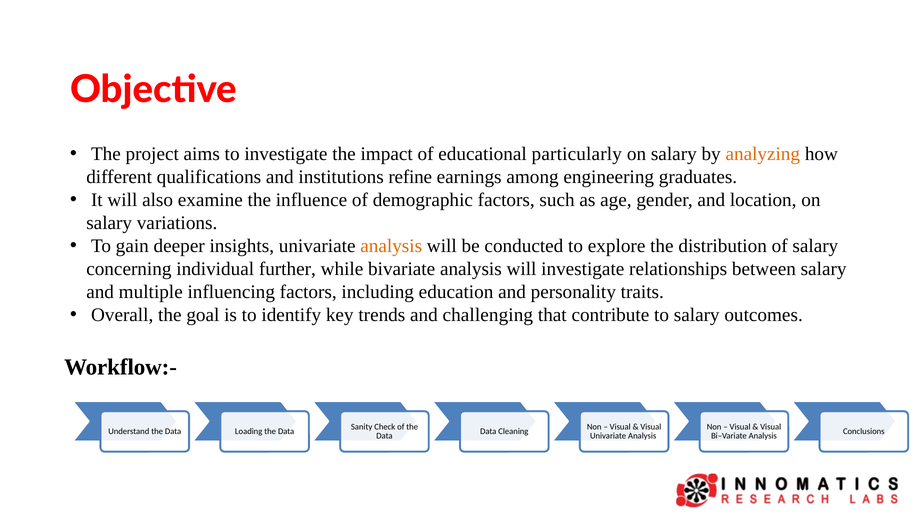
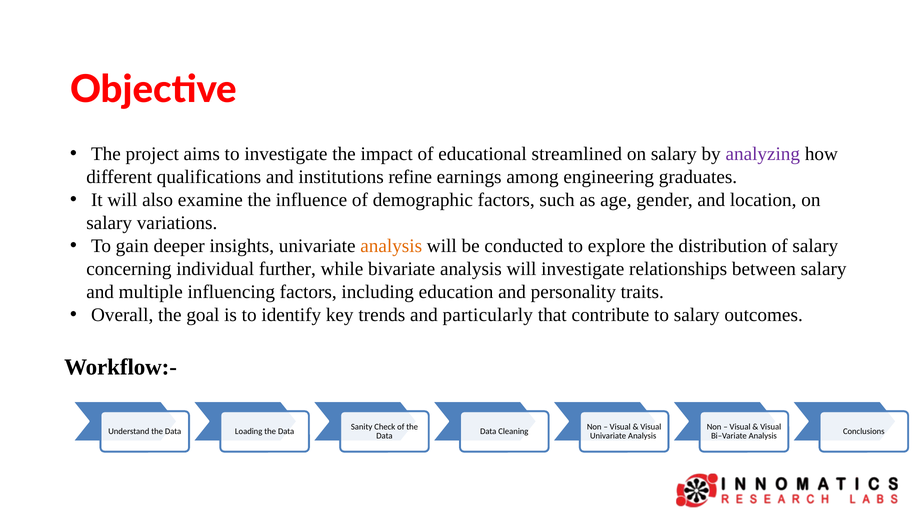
particularly: particularly -> streamlined (577, 154)
analyzing colour: orange -> purple (763, 154)
challenging: challenging -> particularly (488, 315)
